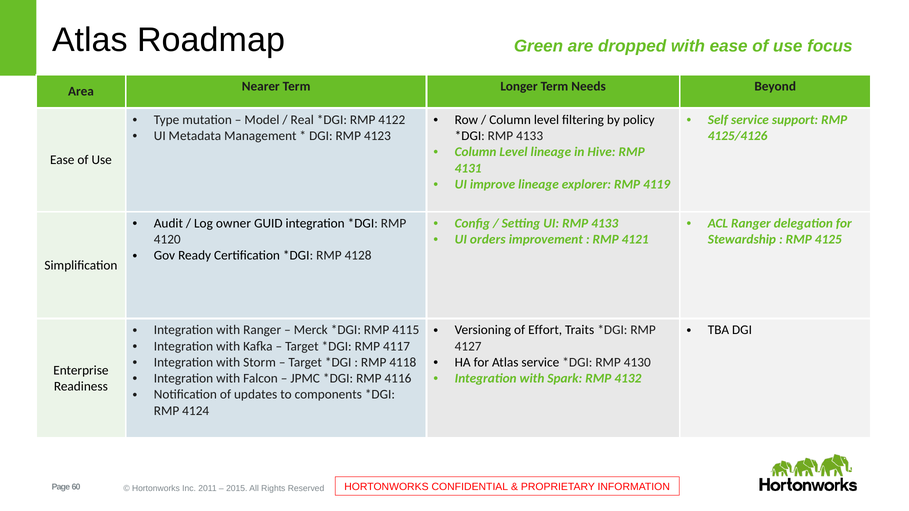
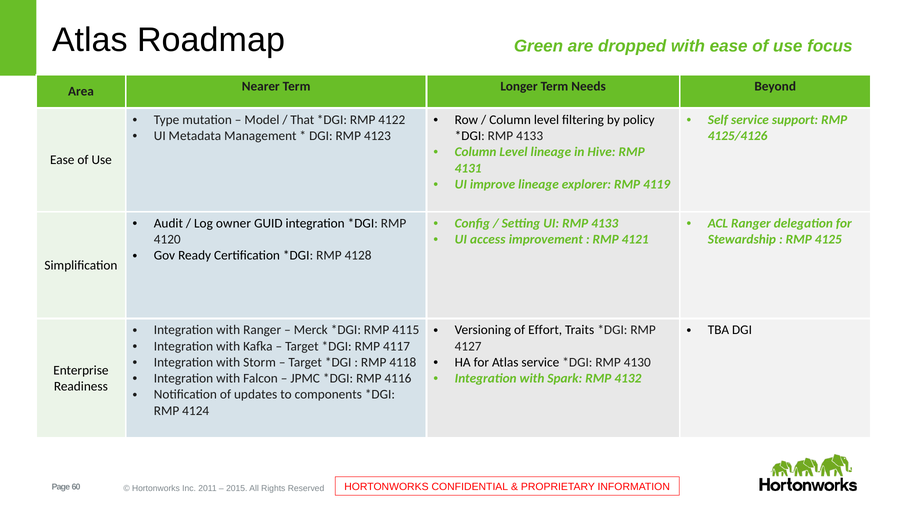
Real: Real -> That (302, 120)
orders: orders -> access (488, 240)
